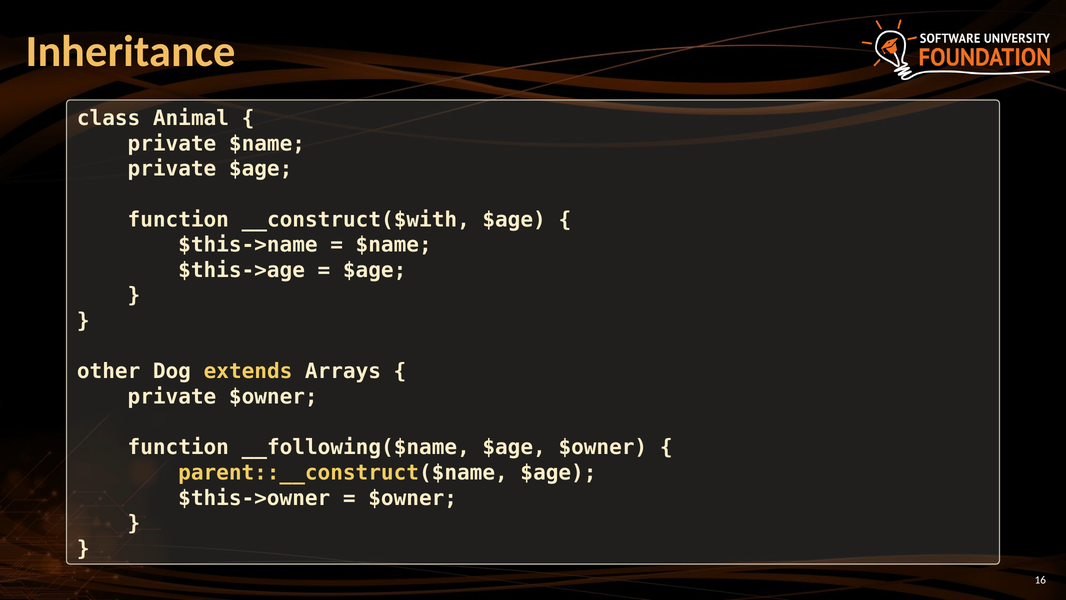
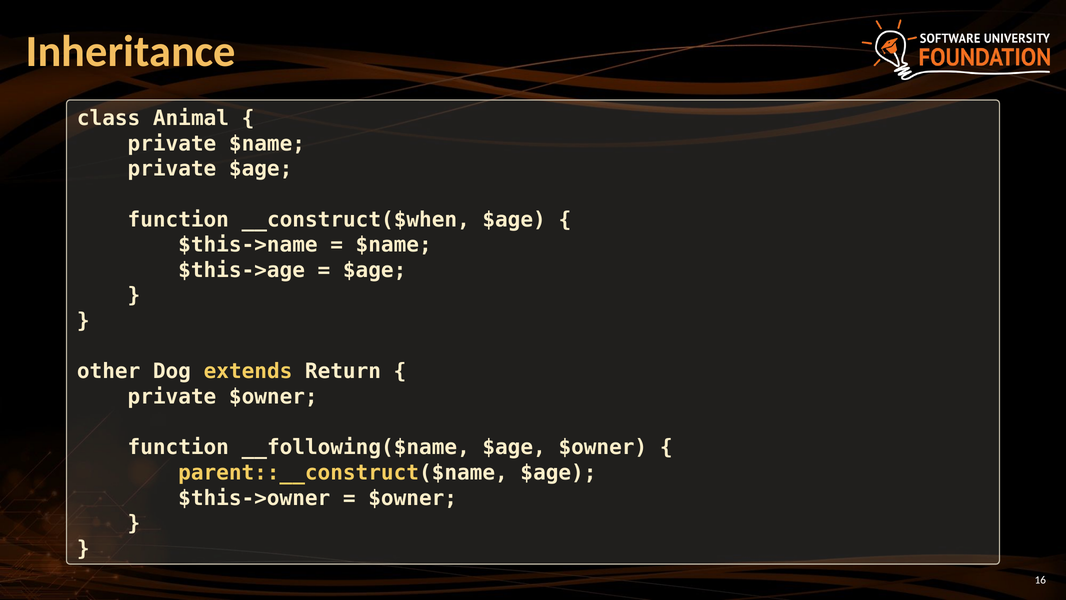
__construct($with: __construct($with -> __construct($when (356, 219)
Arrays: Arrays -> Return (343, 371)
